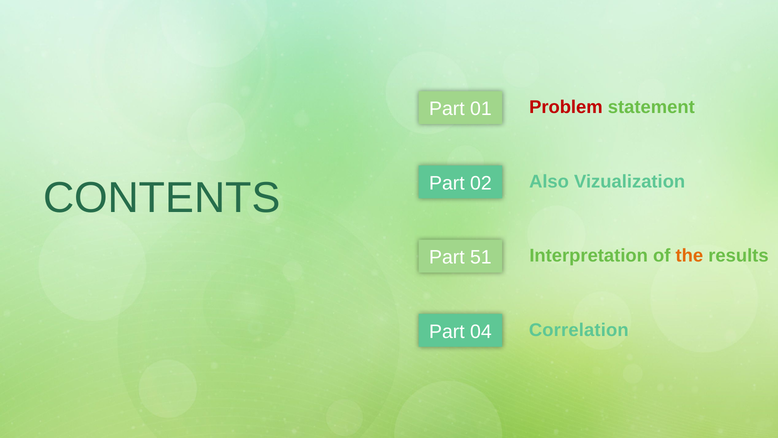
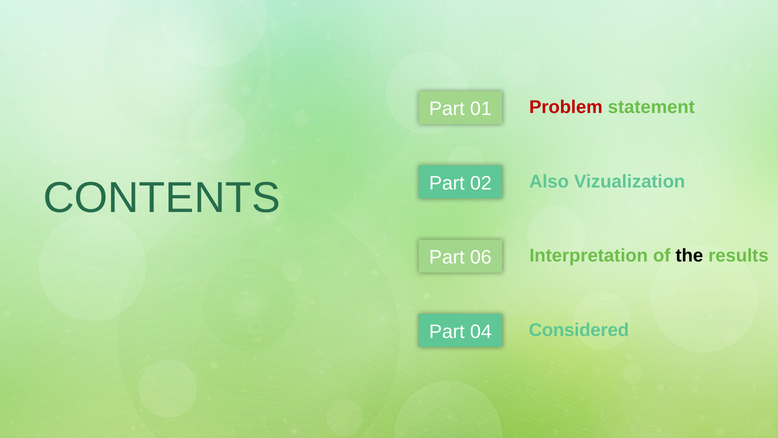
51: 51 -> 06 (481, 257)
the colour: orange -> black (689, 256)
Correlation: Correlation -> Considered (579, 330)
